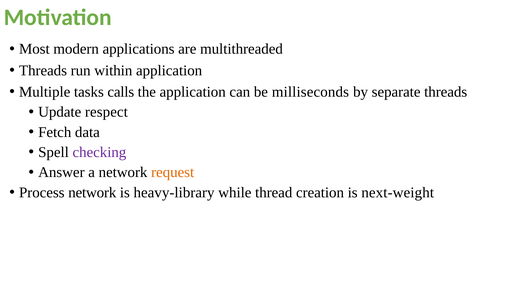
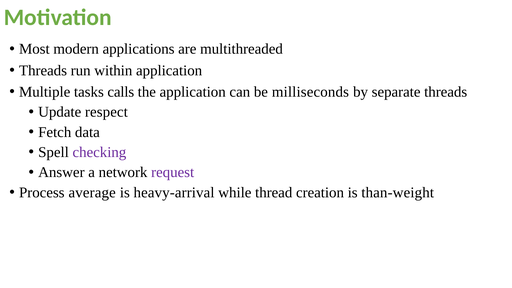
request colour: orange -> purple (173, 172)
Process network: network -> average (92, 192)
heavy-library: heavy-library -> heavy-arrival (174, 192)
next-weight: next-weight -> than-weight (398, 192)
